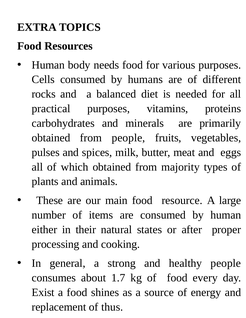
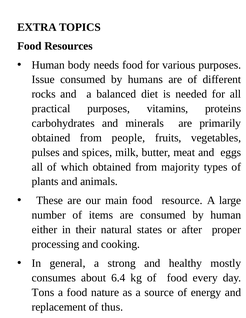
Cells: Cells -> Issue (43, 80)
healthy people: people -> mostly (226, 263)
1.7: 1.7 -> 6.4 (118, 278)
Exist: Exist -> Tons (43, 293)
shines: shines -> nature (105, 293)
